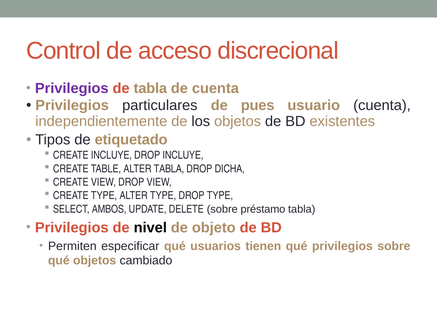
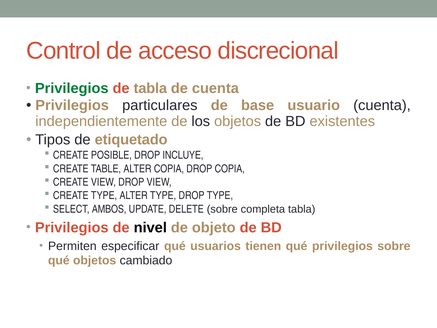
Privilegios colour: purple -> green (72, 88)
pues: pues -> base (258, 105)
CREATE INCLUYE: INCLUYE -> POSIBLE (111, 155)
ALTER TABLA: TABLA -> COPIA (169, 169)
DROP DICHA: DICHA -> COPIA (230, 169)
préstamo: préstamo -> completa (263, 209)
